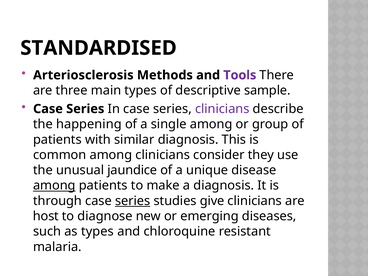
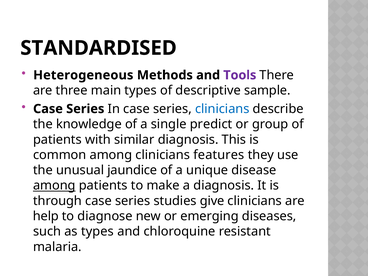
Arteriosclerosis: Arteriosclerosis -> Heterogeneous (83, 75)
clinicians colour: purple -> blue (222, 109)
happening: happening -> knowledge (89, 124)
single among: among -> predict (211, 124)
consider: consider -> features (219, 155)
series underline: present -> none (133, 201)
host: host -> help (46, 216)
